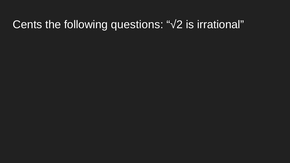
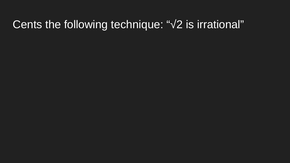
questions: questions -> technique (137, 25)
